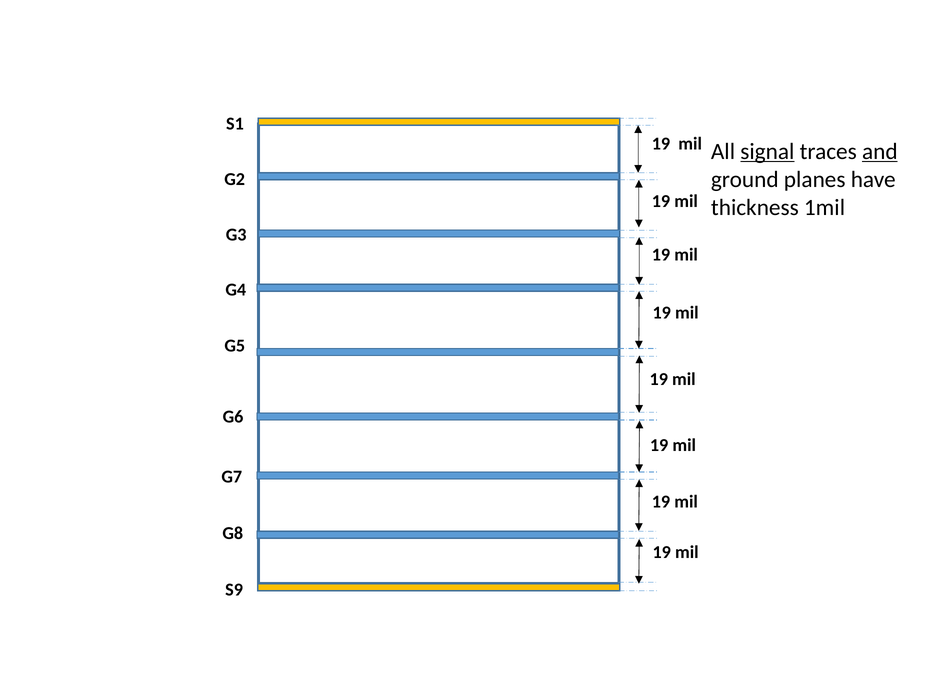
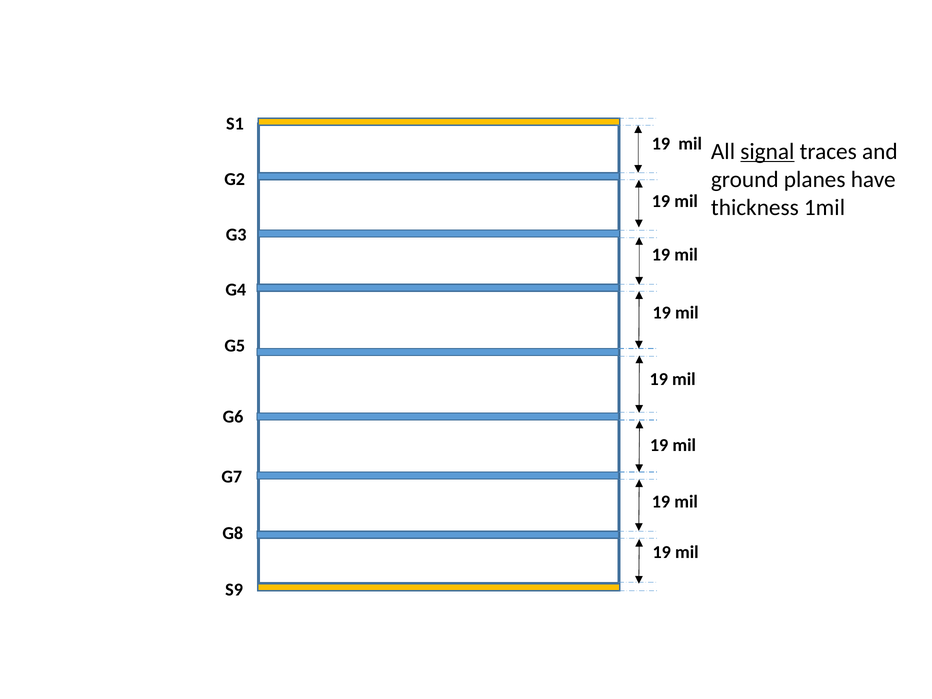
and underline: present -> none (880, 151)
